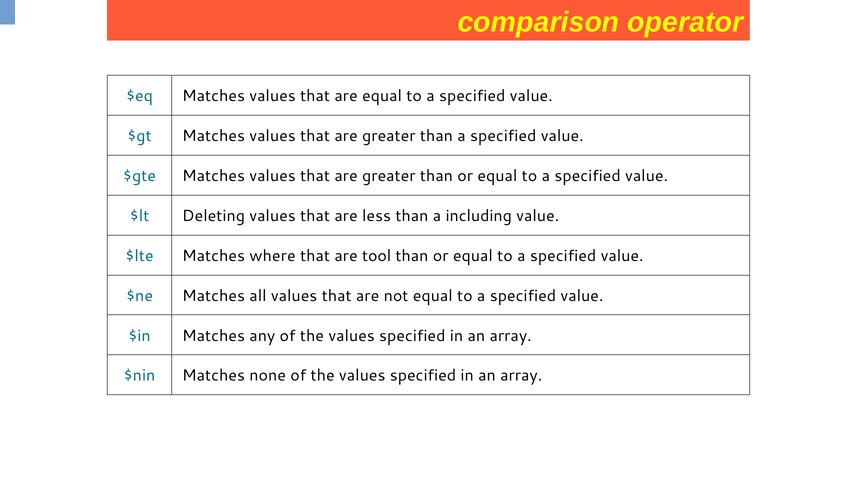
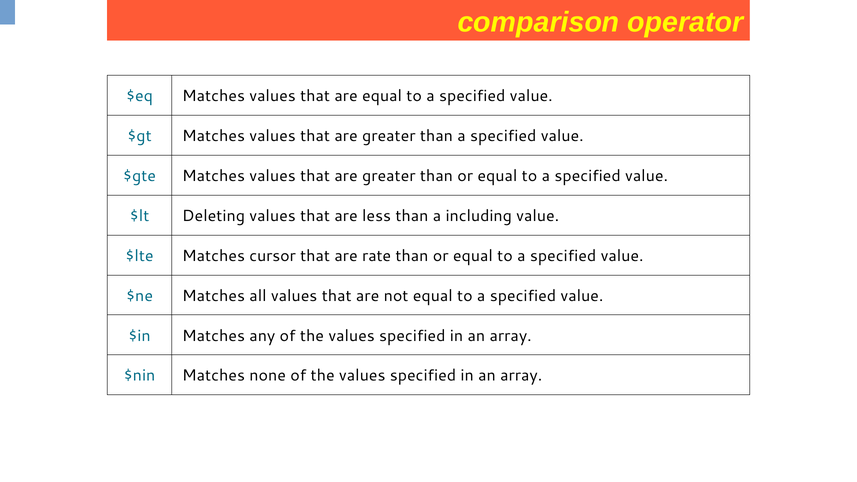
where: where -> cursor (273, 256)
tool: tool -> rate (377, 256)
